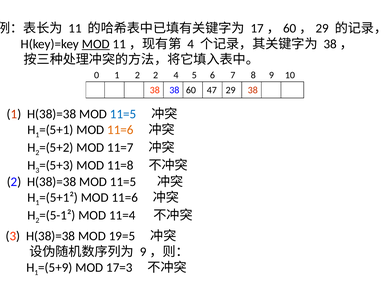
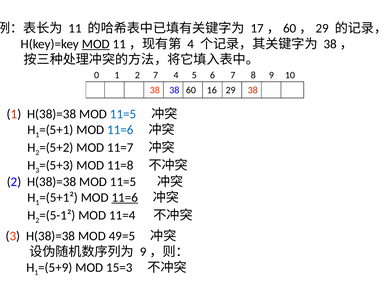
2 2: 2 -> 7 (156, 75)
47: 47 -> 16 (212, 90)
11=6 colour: orange -> blue (120, 130)
11=6 underline: none -> present (125, 198)
19=5: 19=5 -> 49=5 (122, 236)
17=3: 17=3 -> 15=3 (119, 267)
